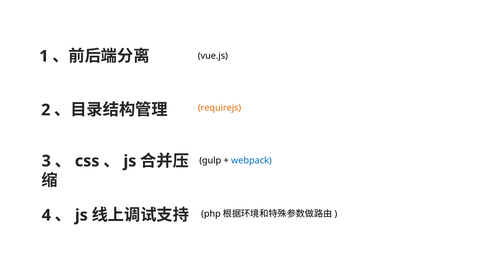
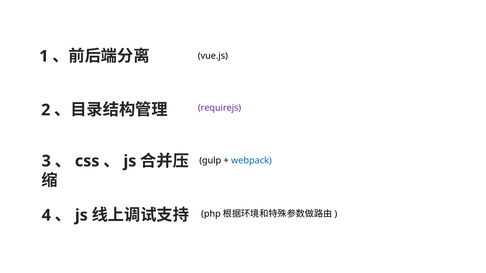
requirejs colour: orange -> purple (220, 108)
